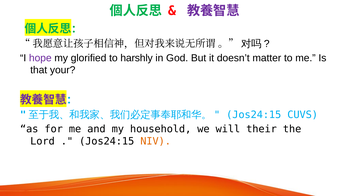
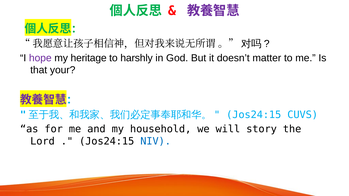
glorified: glorified -> heritage (89, 58)
their: their -> story (262, 129)
NIV colour: orange -> blue (156, 142)
